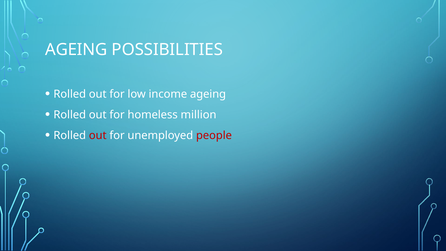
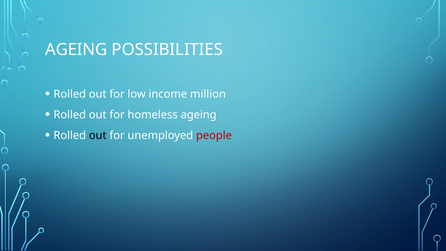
income ageing: ageing -> million (208, 94)
homeless million: million -> ageing (199, 115)
out colour: red -> black (98, 136)
